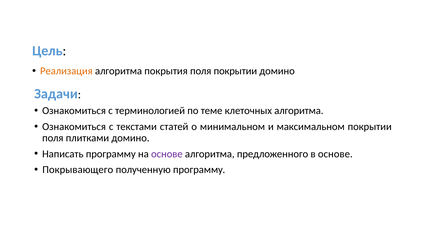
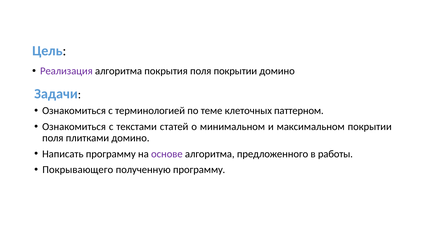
Реализация colour: orange -> purple (66, 71)
клеточных алгоритма: алгоритма -> паттерном (299, 111)
в основе: основе -> работы (335, 153)
